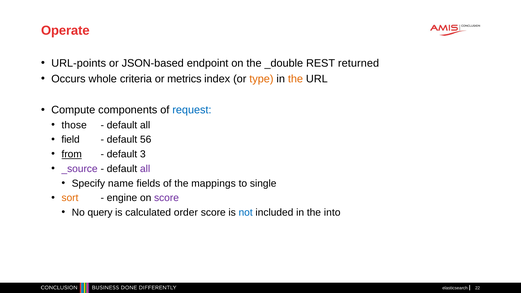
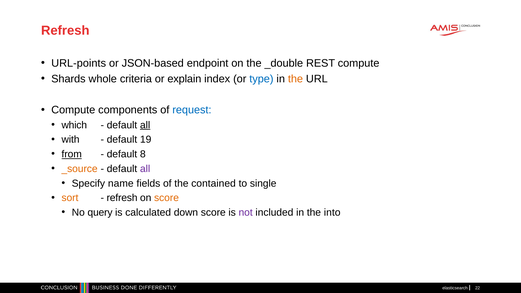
Operate: Operate -> Refresh (65, 30)
REST returned: returned -> compute (359, 63)
Occurs: Occurs -> Shards (68, 79)
metrics: metrics -> explain (184, 79)
type colour: orange -> blue (261, 79)
those: those -> which (74, 125)
all underline: none -> present (145, 125)
field: field -> with (71, 140)
56: 56 -> 19 (146, 140)
3: 3 -> 8 (143, 154)
_source colour: purple -> orange (80, 169)
mappings: mappings -> contained (214, 183)
engine: engine -> refresh (122, 198)
score colour: purple -> orange (166, 198)
order: order -> down (186, 213)
not colour: blue -> purple (246, 213)
